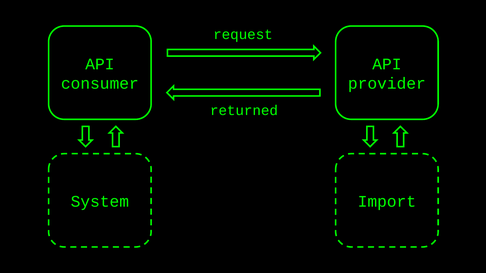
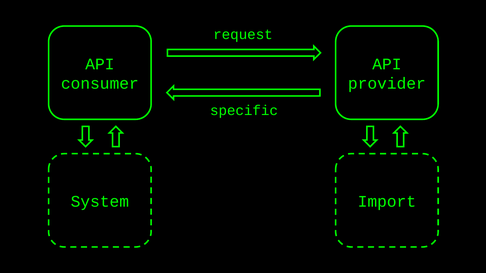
returned: returned -> specific (244, 111)
